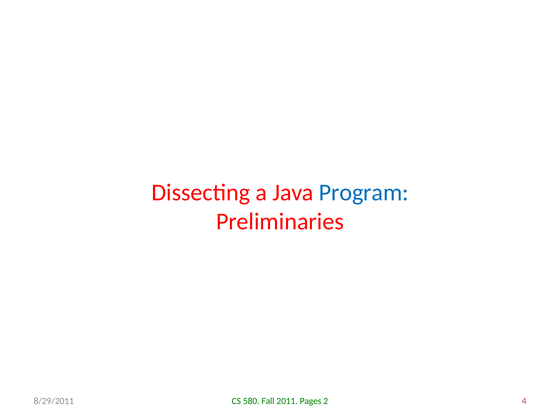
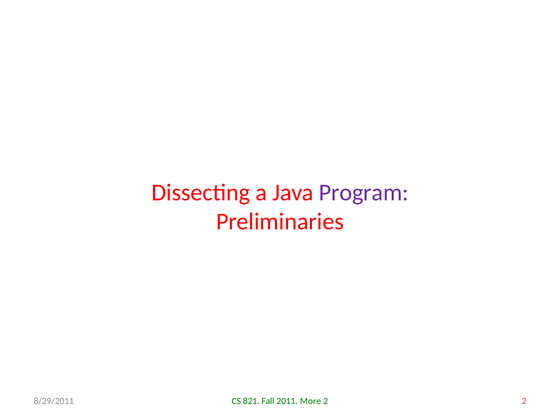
Program colour: blue -> purple (364, 193)
580: 580 -> 821 (251, 401)
Pages: Pages -> More (310, 401)
2 4: 4 -> 2 (524, 401)
